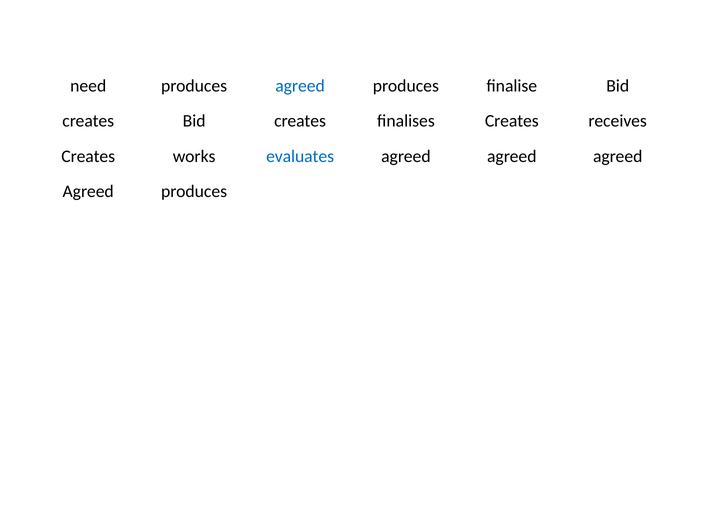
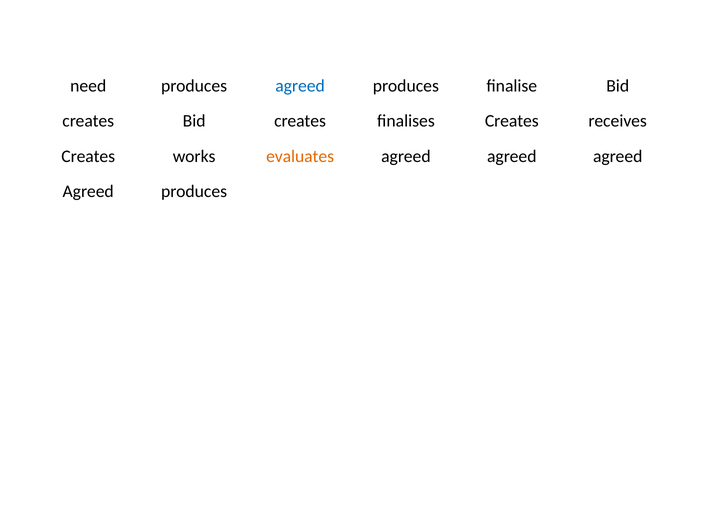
evaluates colour: blue -> orange (300, 156)
